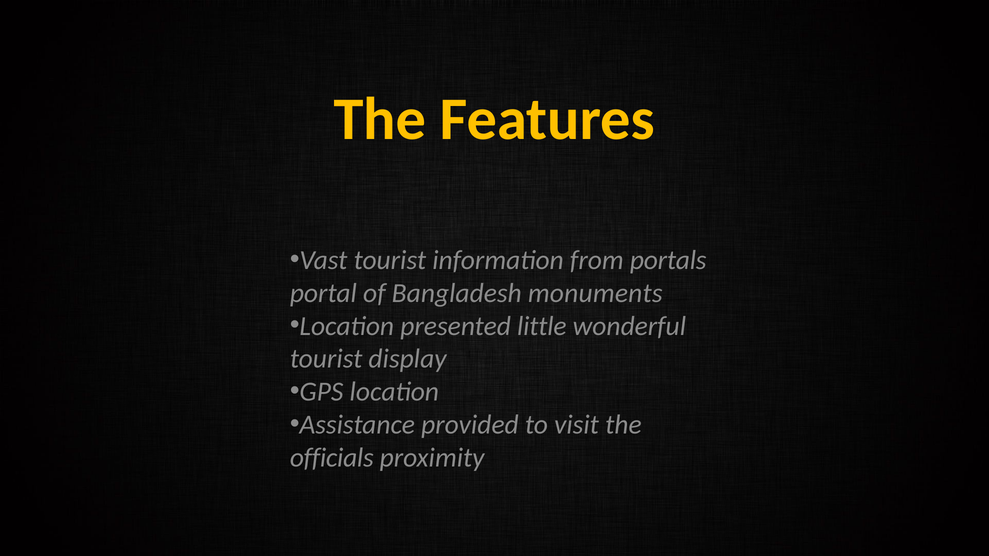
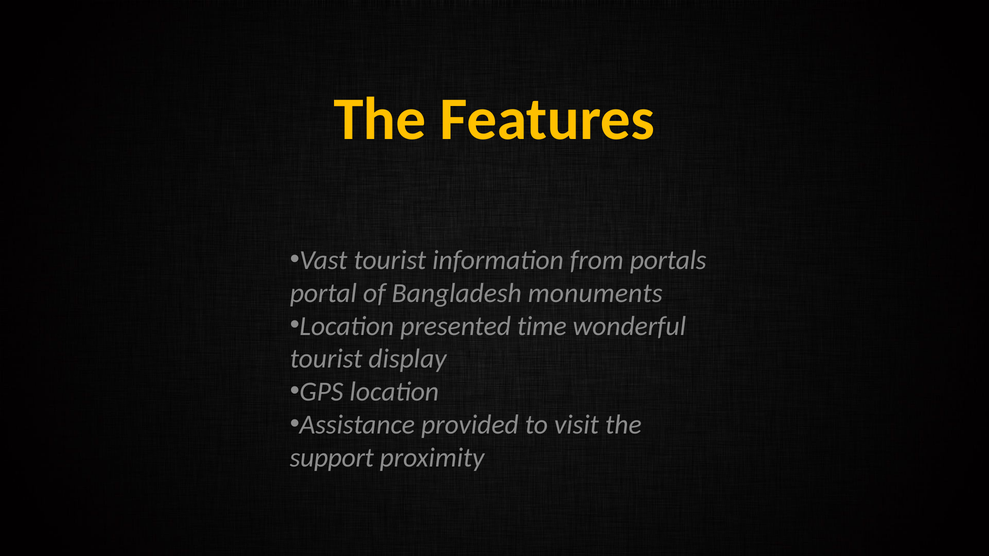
little: little -> time (542, 326)
officials: officials -> support (332, 458)
